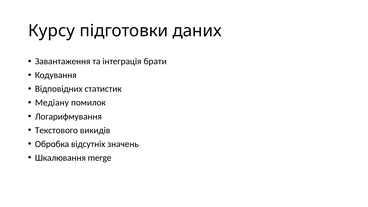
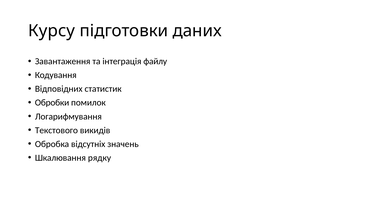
брати: брати -> файлу (155, 61)
Медіану: Медіану -> Обробки (52, 103)
merge: merge -> рядку (100, 158)
